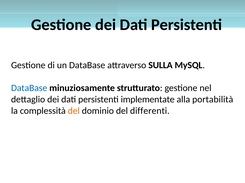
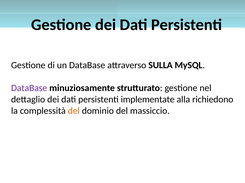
DataBase colour: blue -> purple (29, 88)
portabilità: portabilità -> richiedono (213, 100)
differenti: differenti -> massiccio (150, 111)
